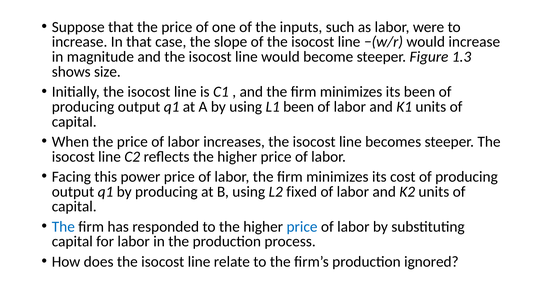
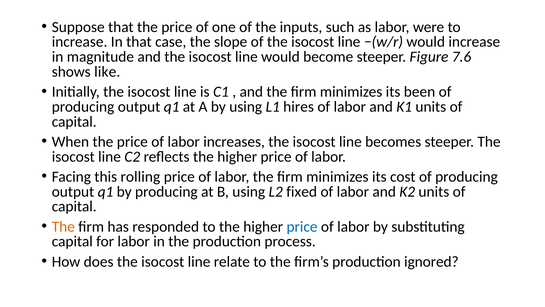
1.3: 1.3 -> 7.6 (462, 57)
size: size -> like (107, 72)
L1 been: been -> hires (299, 107)
power: power -> rolling (140, 176)
The colour: blue -> orange (63, 226)
